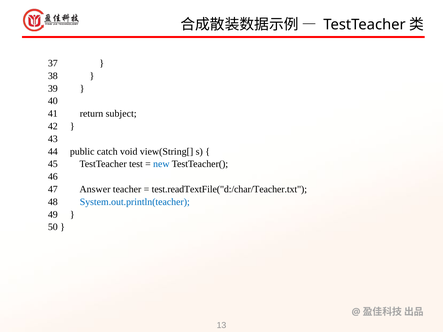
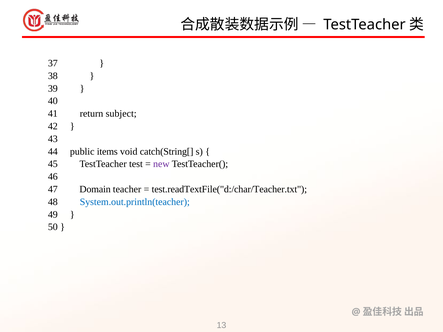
catch: catch -> items (107, 152)
view(String[: view(String[ -> catch(String[ (167, 152)
new colour: blue -> purple (161, 164)
Answer: Answer -> Domain (95, 189)
